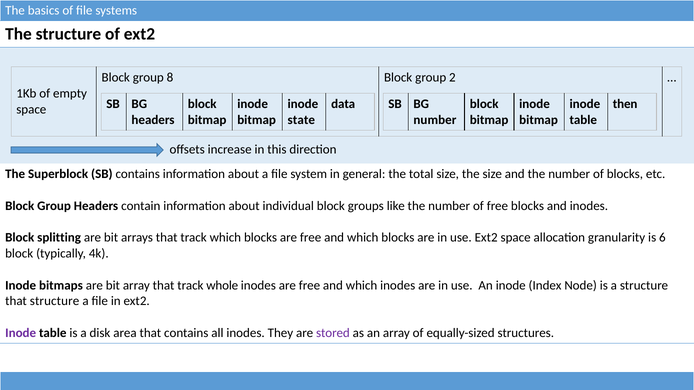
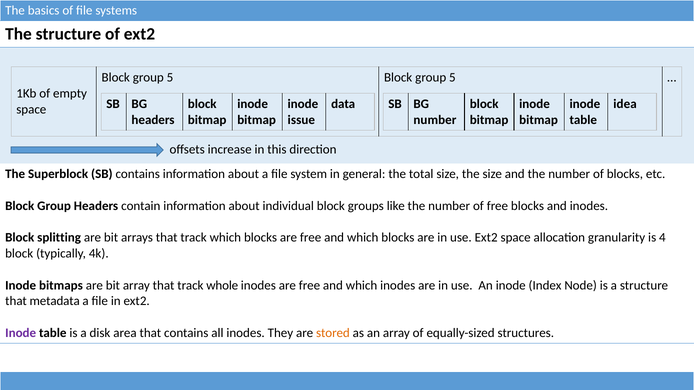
8: 8 -> 5 (170, 78)
2: 2 -> 5 (452, 78)
then: then -> idea (625, 104)
state: state -> issue (301, 120)
6: 6 -> 4 (662, 238)
that structure: structure -> metadata (55, 301)
stored colour: purple -> orange (333, 333)
